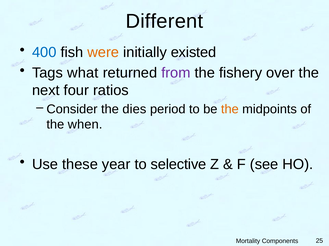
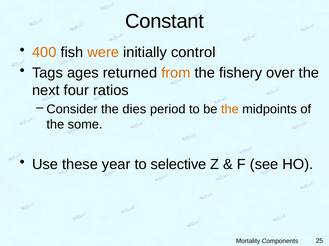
Different: Different -> Constant (165, 21)
400 colour: blue -> orange (44, 53)
existed: existed -> control (193, 53)
what: what -> ages (83, 73)
from colour: purple -> orange (176, 73)
when: when -> some (85, 125)
